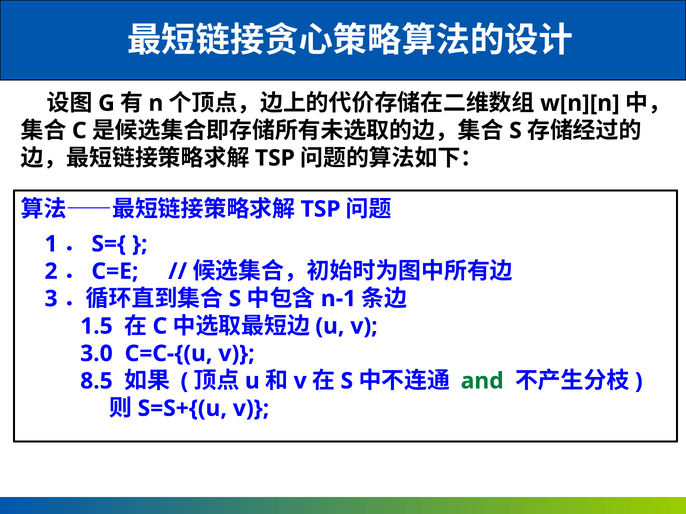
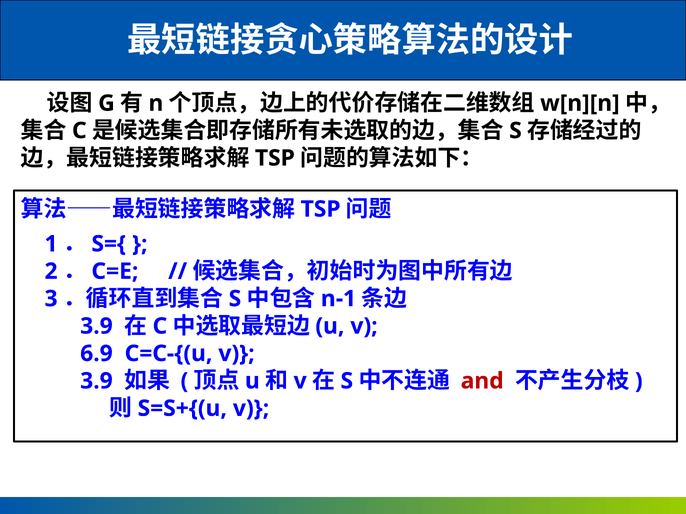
1.5: 1.5 -> 3.9 (96, 326)
3.0: 3.0 -> 6.9 (96, 354)
8.5: 8.5 -> 3.9 (96, 381)
and colour: green -> red (482, 381)
